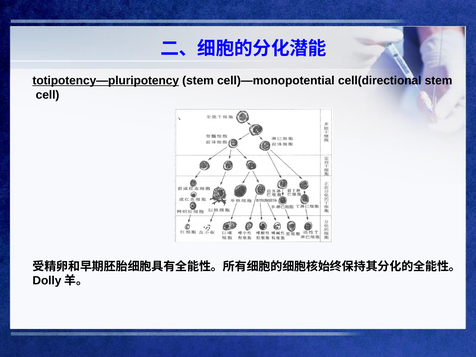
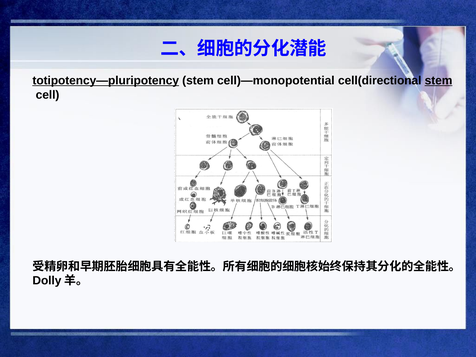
stem underline: none -> present (439, 81)
